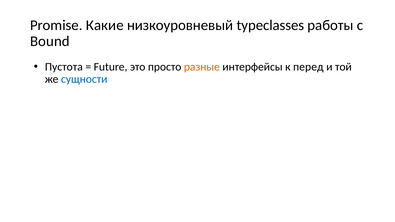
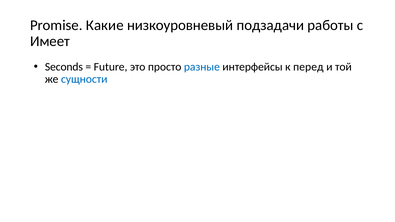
typeclasses: typeclasses -> подзадачи (270, 25)
Bound: Bound -> Имеет (50, 41)
Пустота: Пустота -> Seconds (64, 67)
разные colour: orange -> blue (202, 67)
